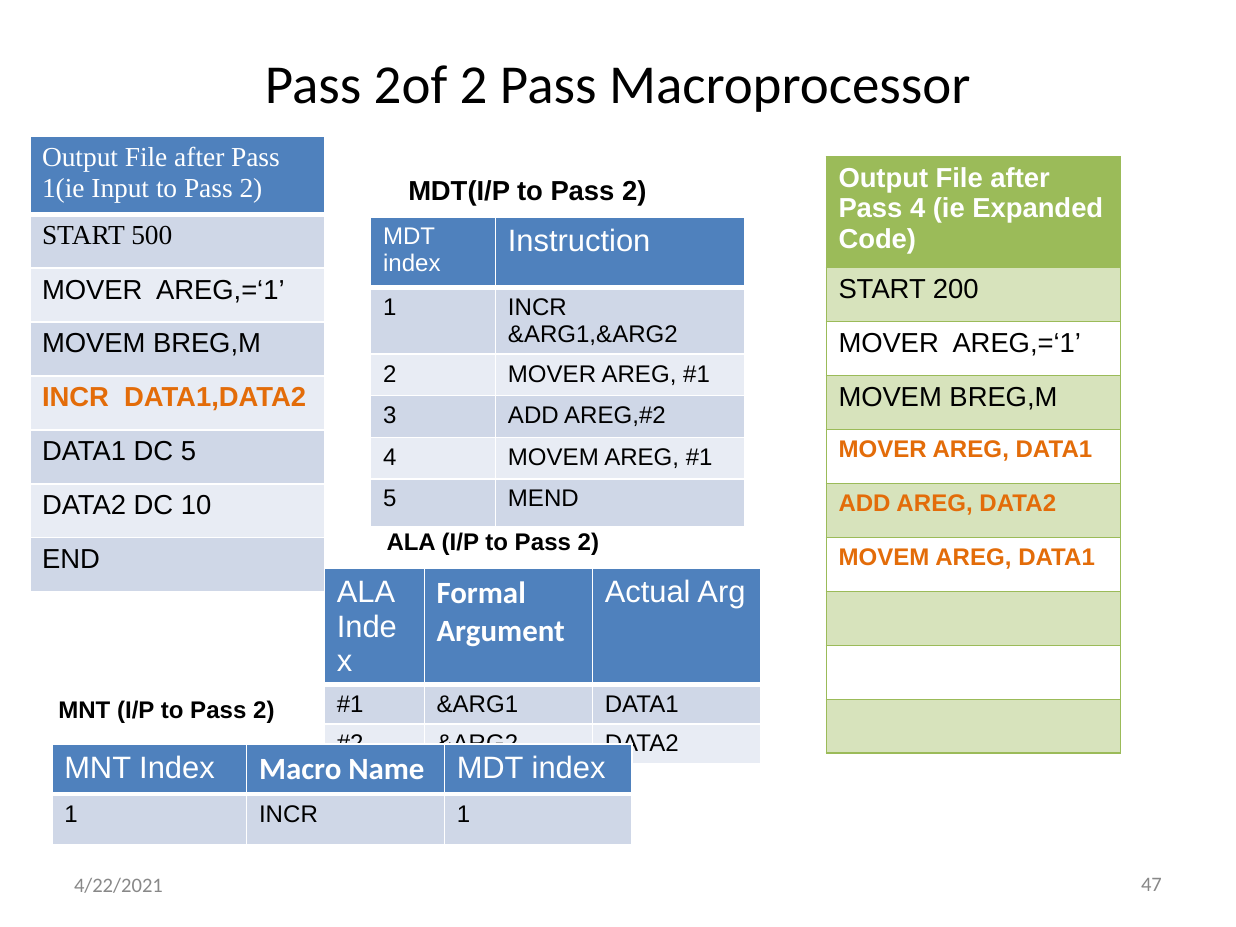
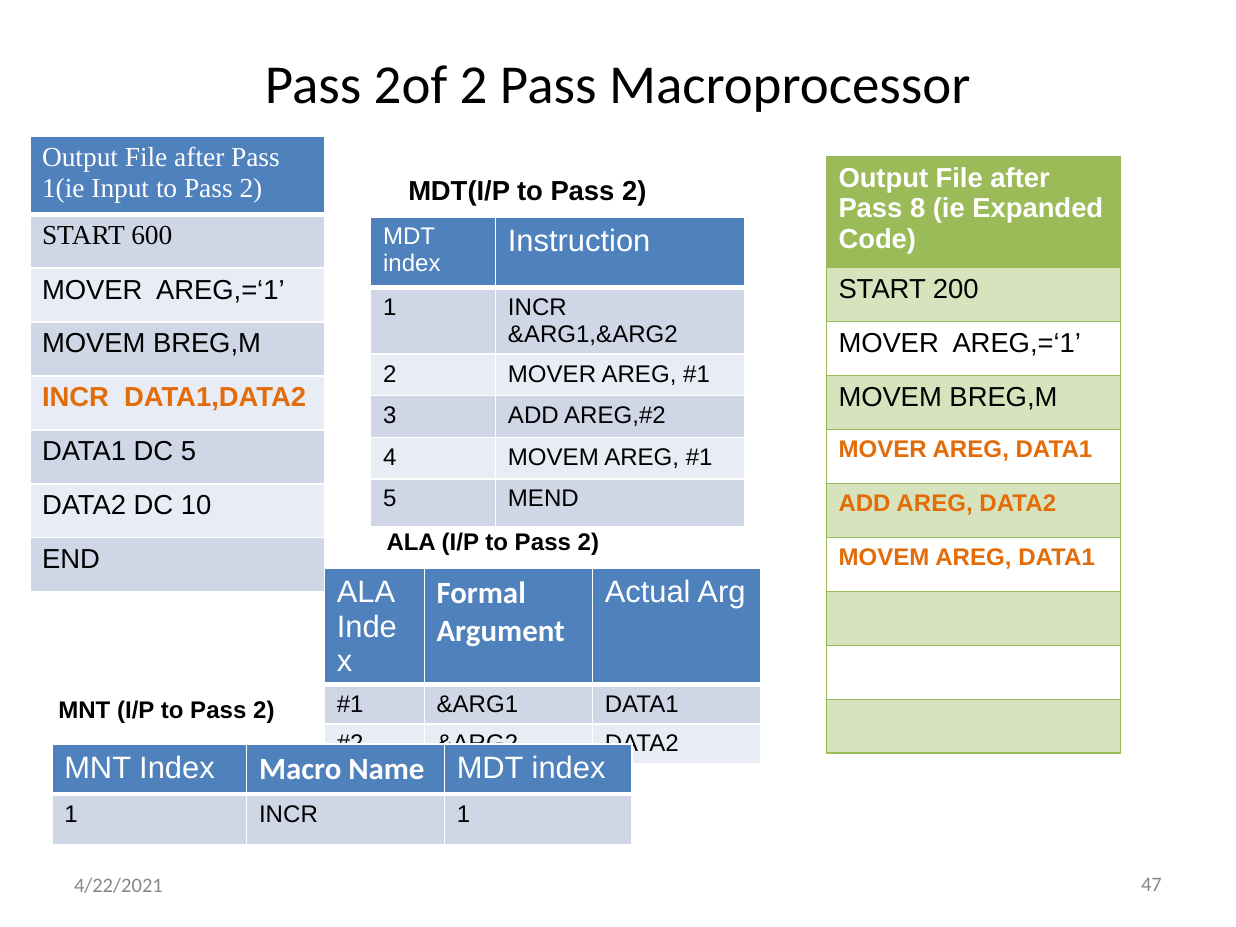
Pass 4: 4 -> 8 (918, 209)
500: 500 -> 600 (152, 236)
